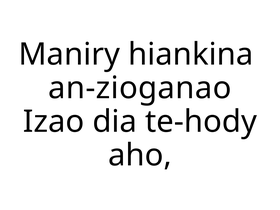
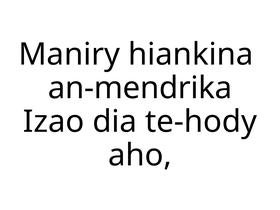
an-zioganao: an-zioganao -> an-mendrika (140, 88)
